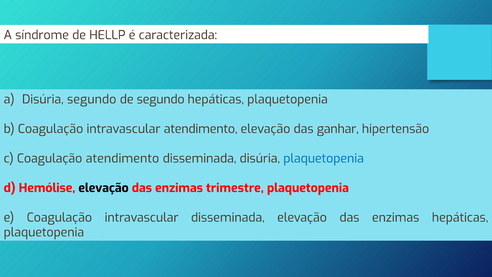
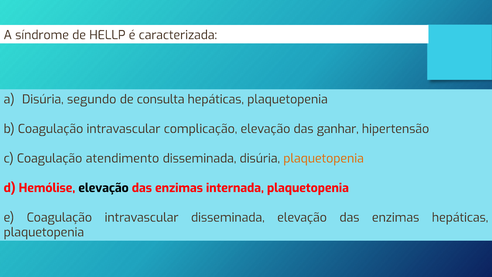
de segundo: segundo -> consulta (161, 99)
intravascular atendimento: atendimento -> complicação (201, 129)
plaquetopenia colour: blue -> orange (324, 158)
trimestre: trimestre -> internada (235, 188)
